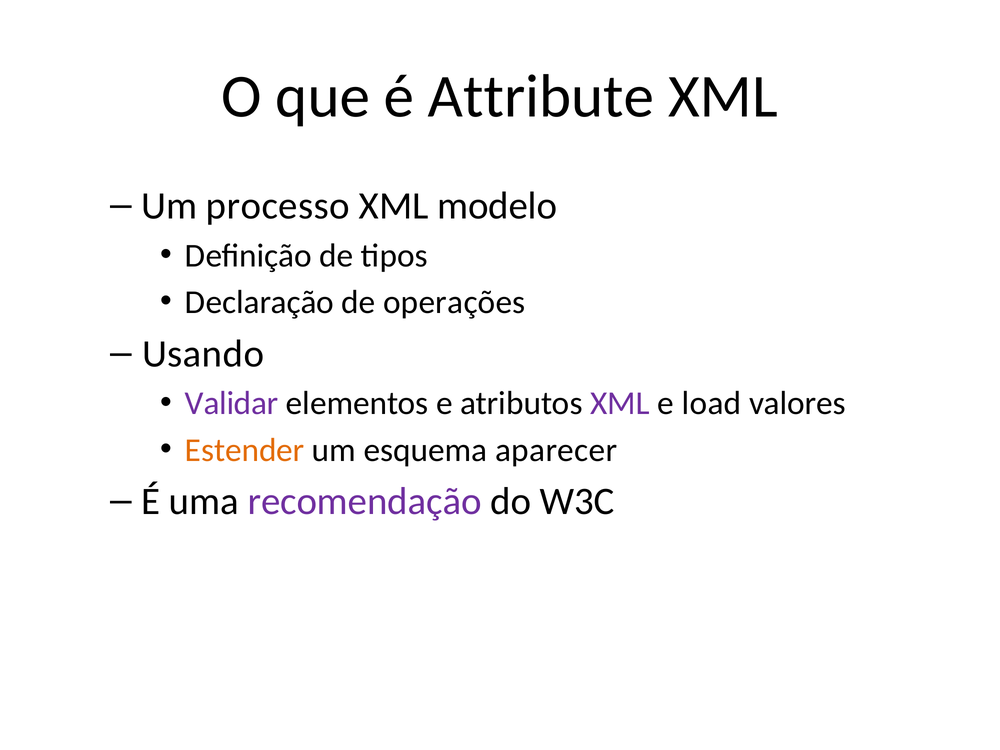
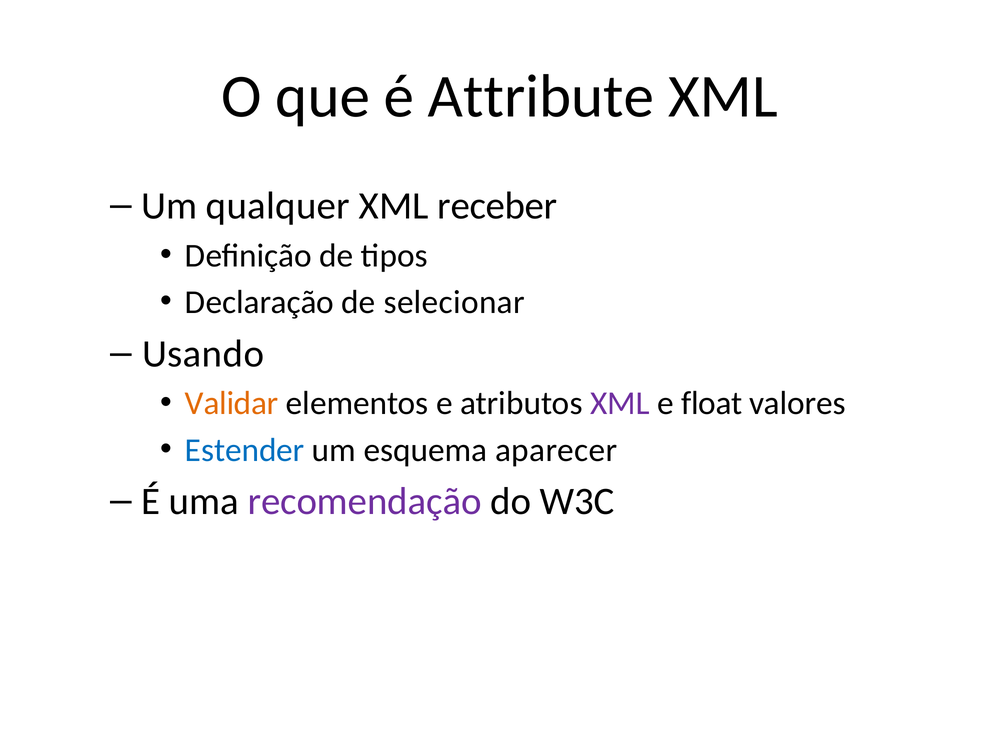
processo: processo -> qualquer (278, 206)
modelo: modelo -> receber (497, 206)
operações: operações -> selecionar (454, 302)
Validar colour: purple -> orange (232, 403)
load: load -> float (712, 403)
Estender colour: orange -> blue (245, 450)
